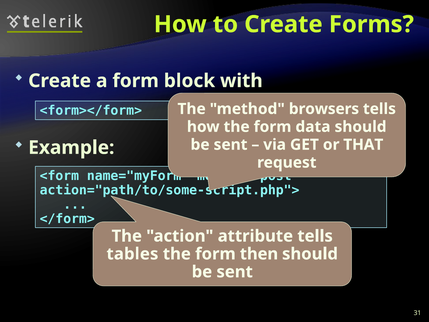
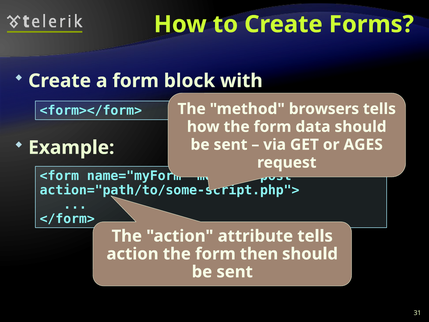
THAT: THAT -> AGES (363, 145)
tables: tables -> action (133, 254)
